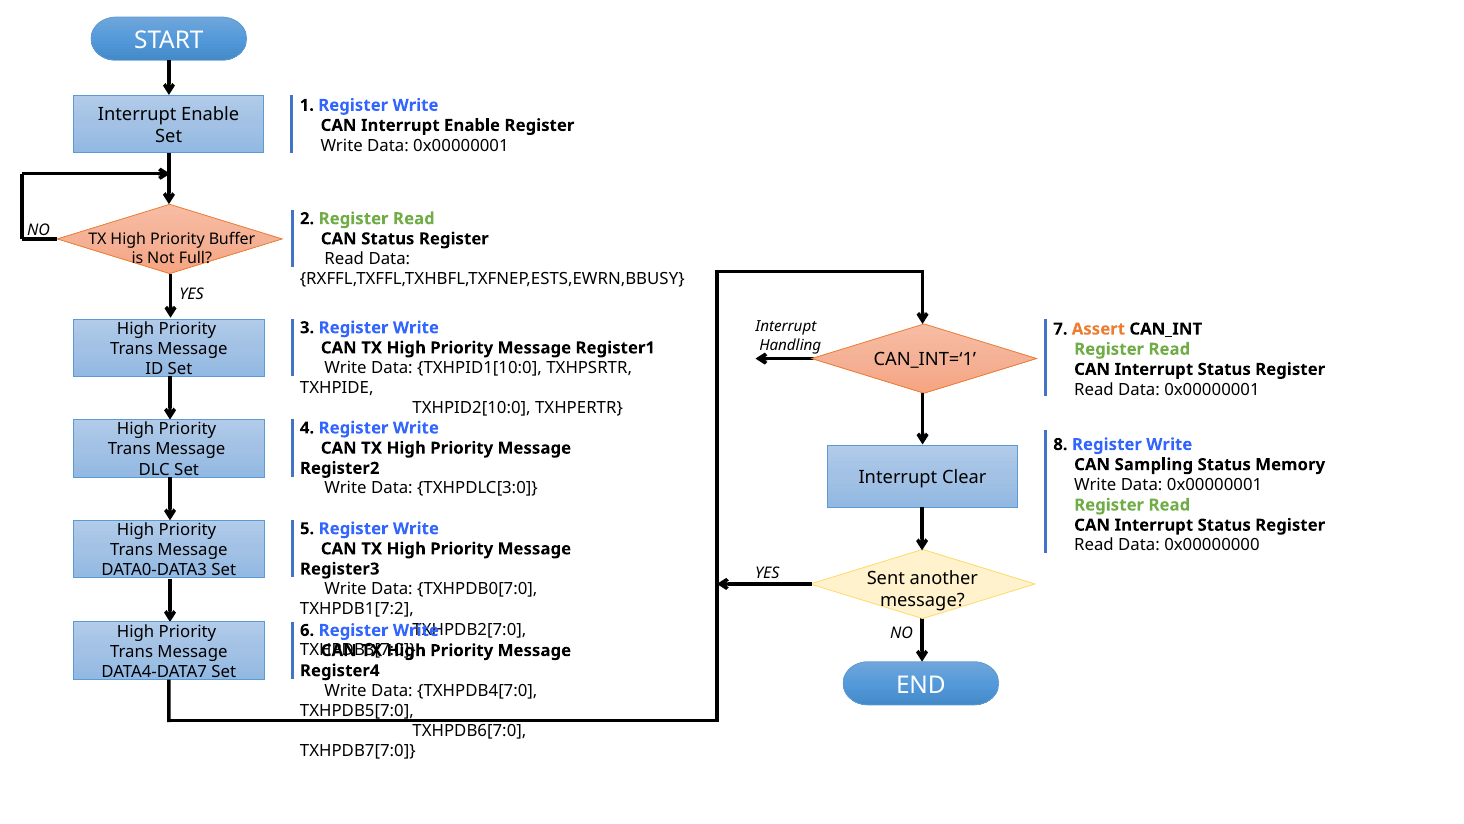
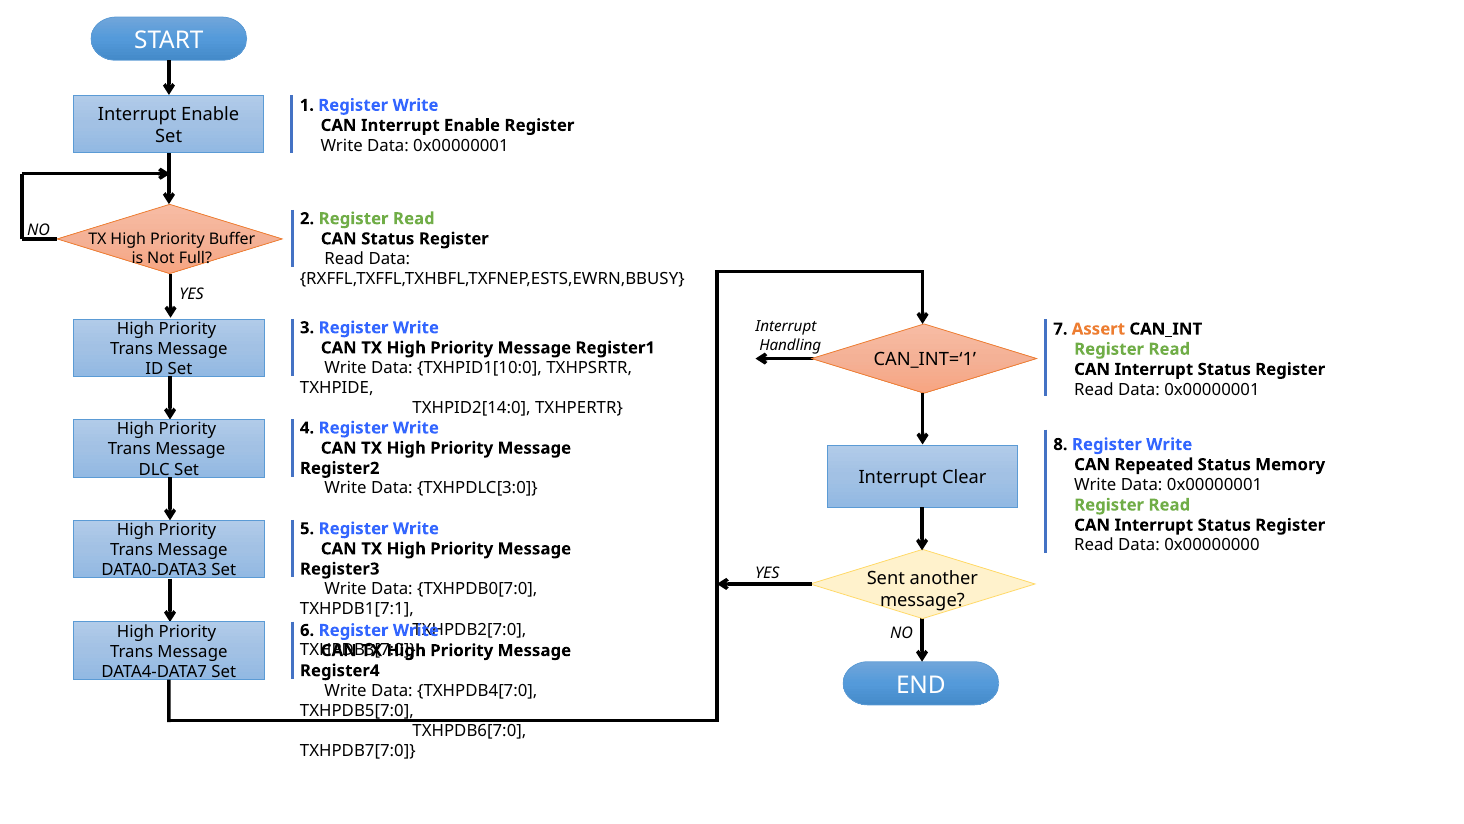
TXHPID2[10:0: TXHPID2[10:0 -> TXHPID2[14:0 (472, 408)
Sampling: Sampling -> Repeated (1154, 464)
TXHPDB1[7:2: TXHPDB1[7:2 -> TXHPDB1[7:1 (357, 609)
